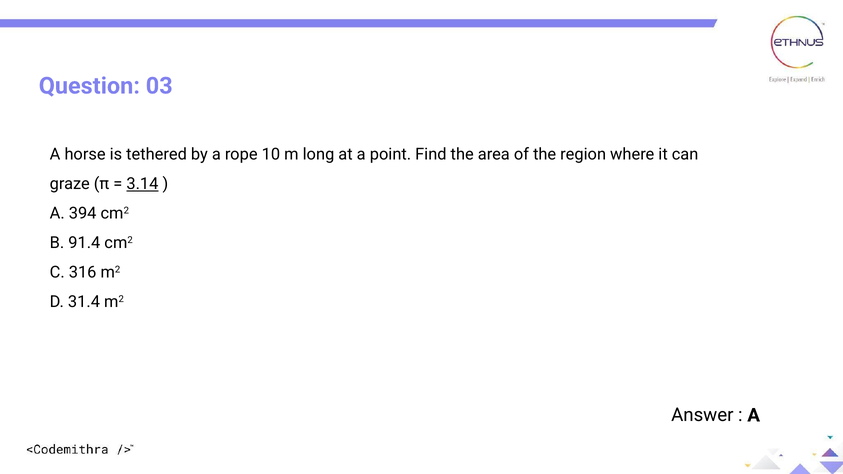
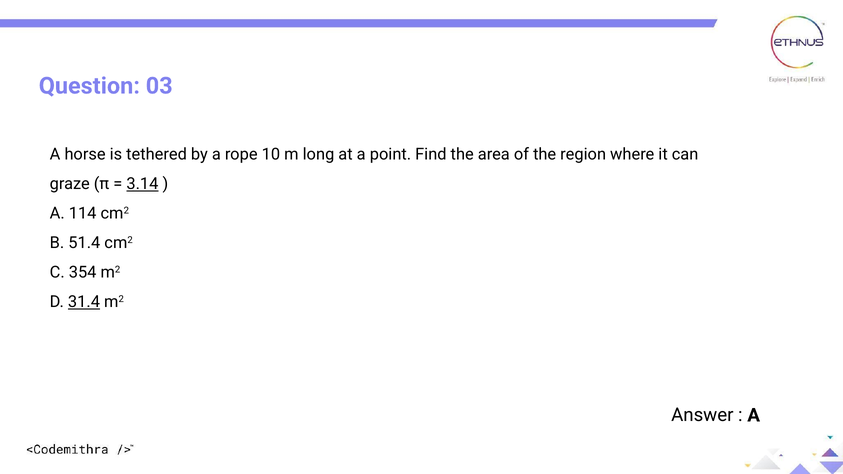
394: 394 -> 114 (83, 214)
91.4: 91.4 -> 51.4 (84, 243)
316: 316 -> 354 (83, 273)
31.4 underline: none -> present (84, 302)
